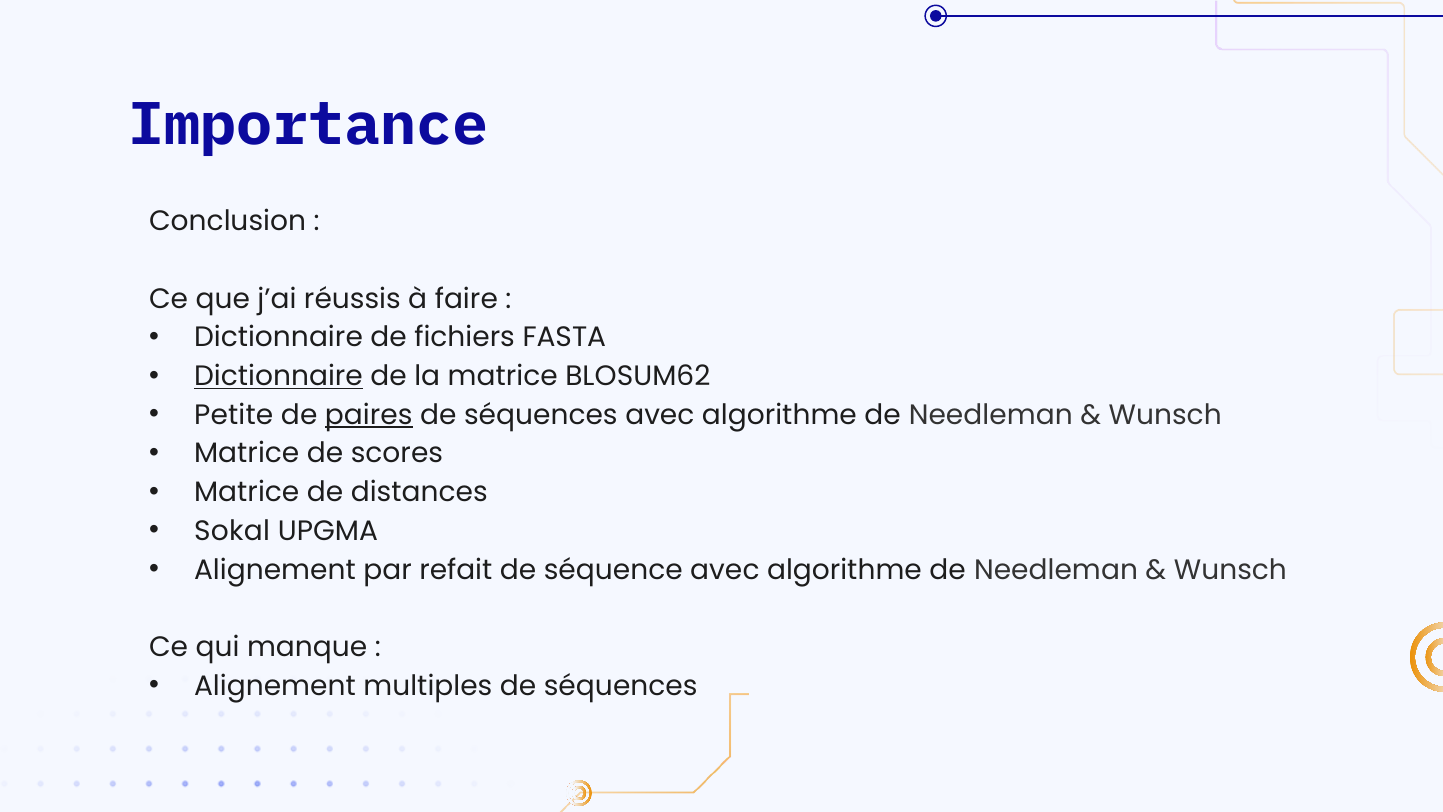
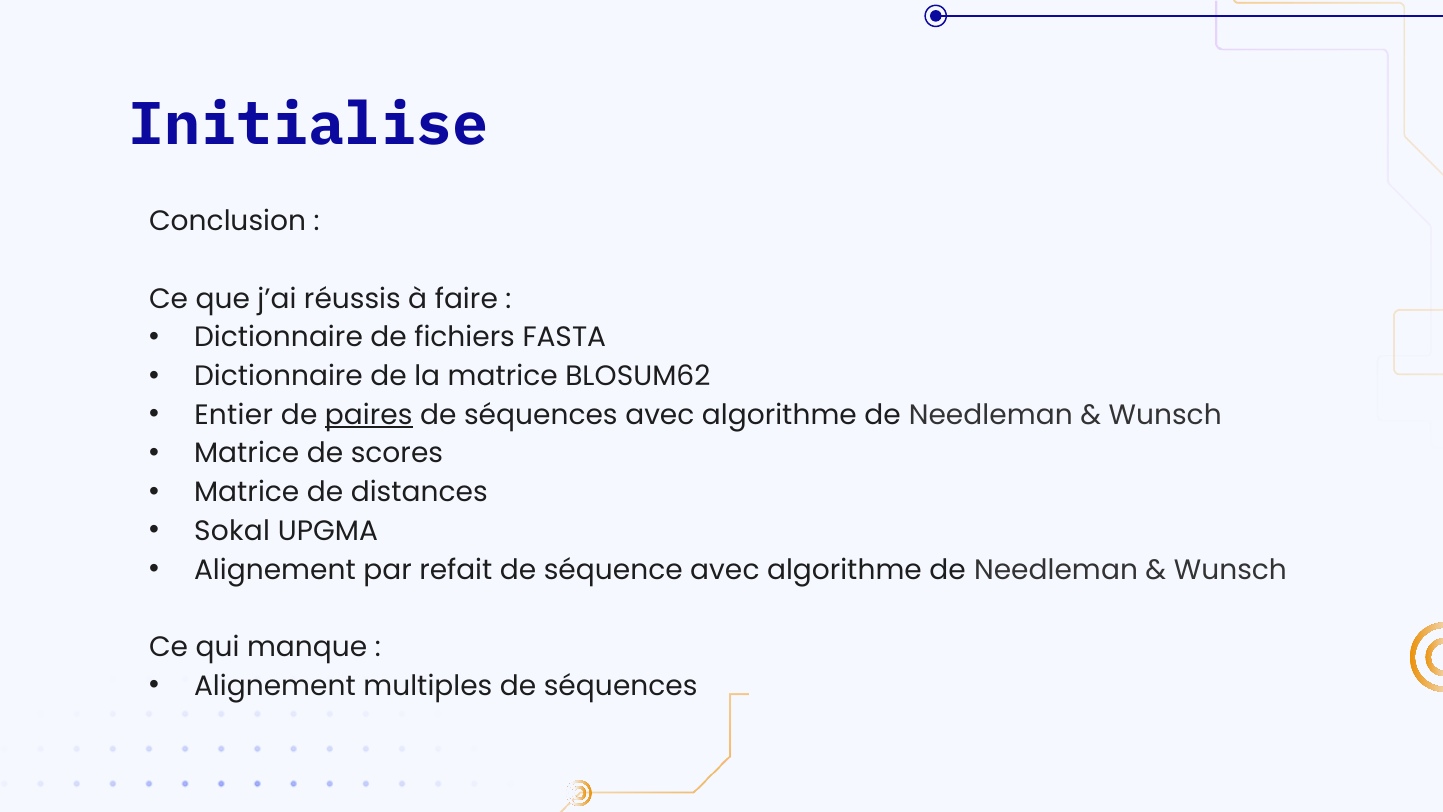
Importance: Importance -> Initialise (308, 125)
Dictionnaire underline: present -> none (279, 376)
Petite: Petite -> Entier (234, 415)
